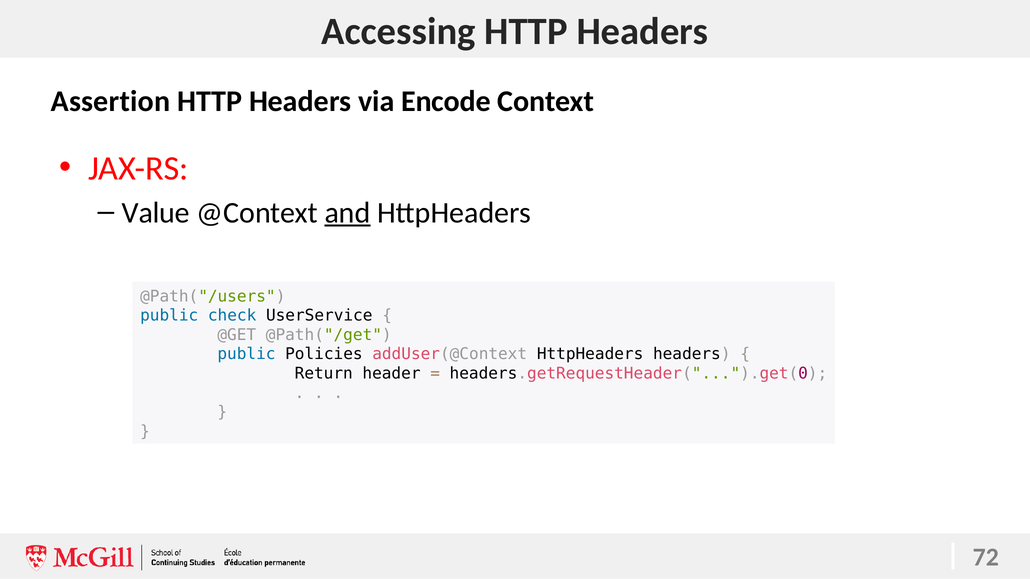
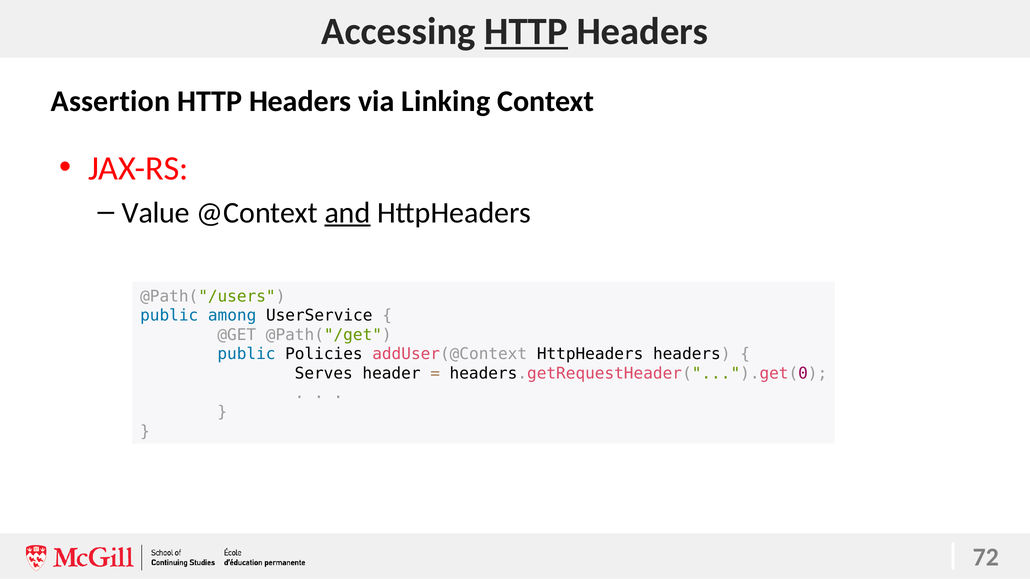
HTTP underline: none -> present (526, 32)
Encode: Encode -> Linking (446, 101)
check: check -> among (232, 316)
Return: Return -> Serves (324, 374)
